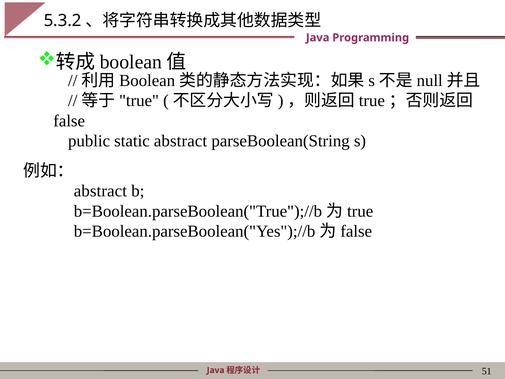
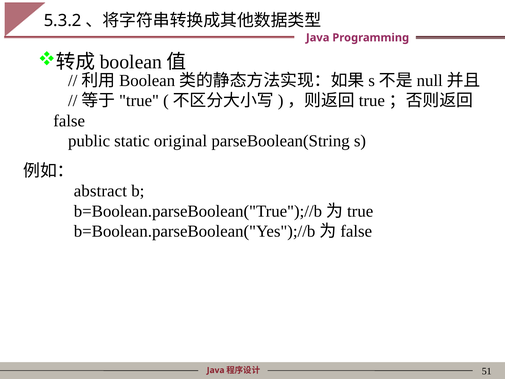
static abstract: abstract -> original (181, 141)
